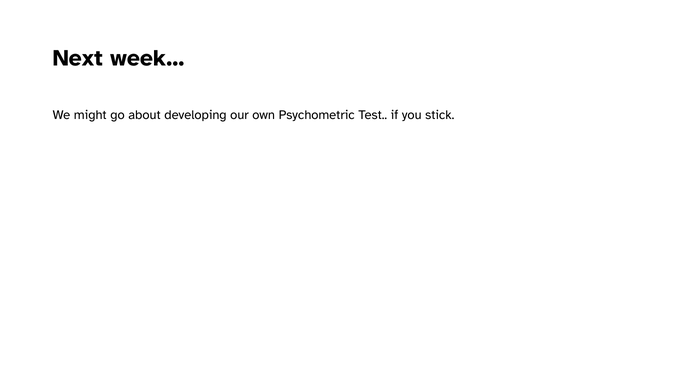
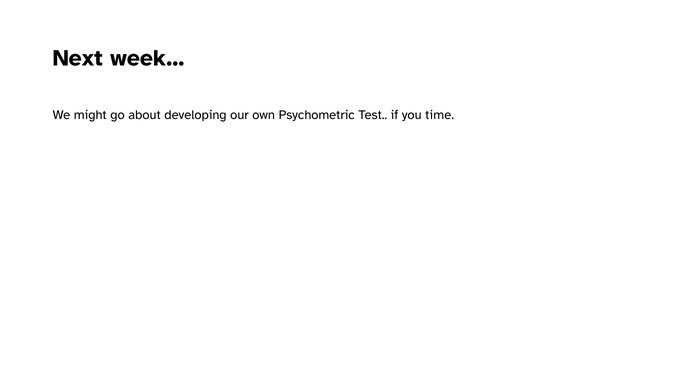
stick: stick -> time (440, 115)
